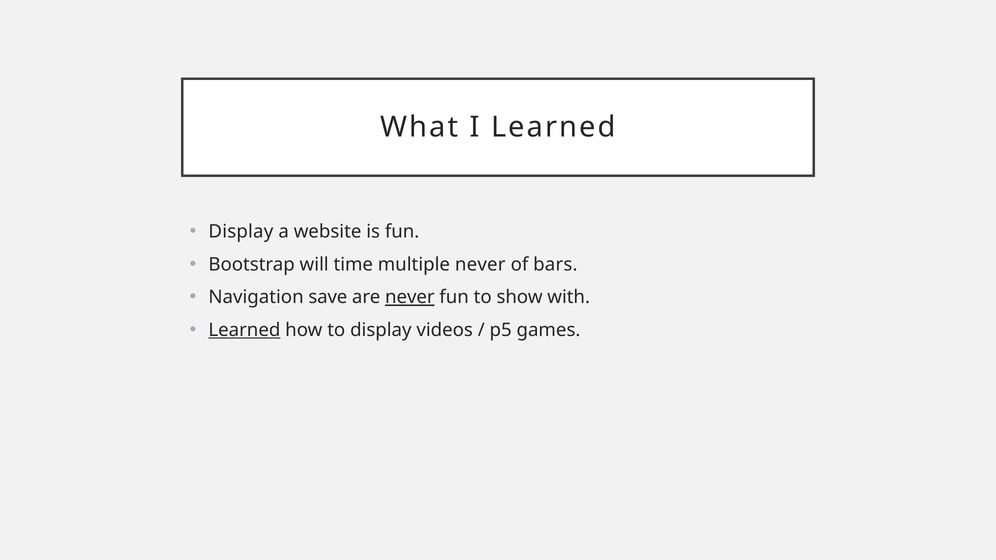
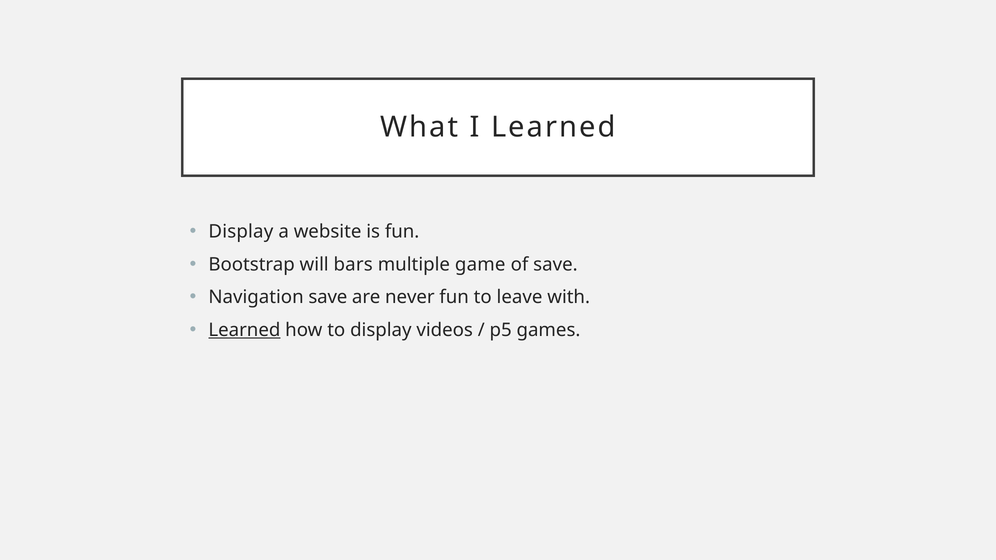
time: time -> bars (353, 265)
multiple never: never -> game (480, 265)
of bars: bars -> save (555, 265)
never underline: present -> none (410, 297)
show: show -> leave (520, 297)
